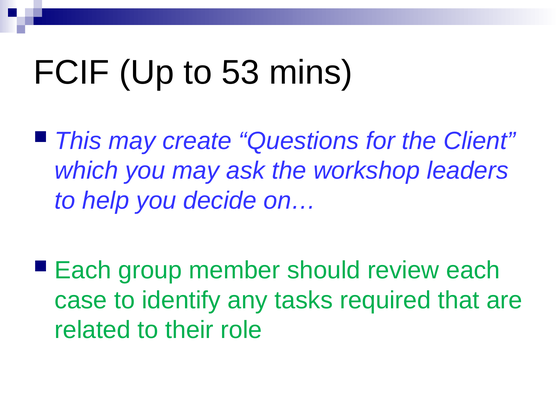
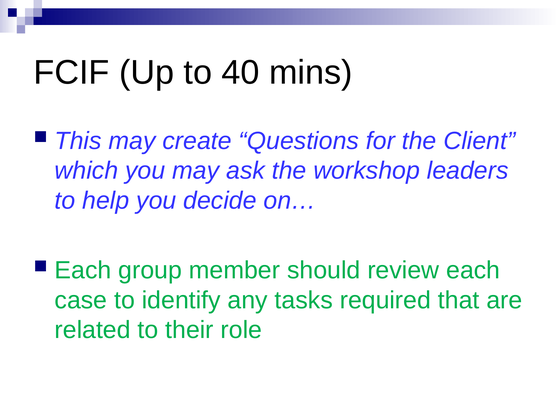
53: 53 -> 40 (241, 72)
